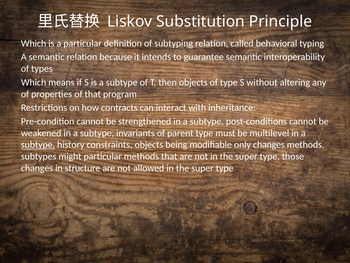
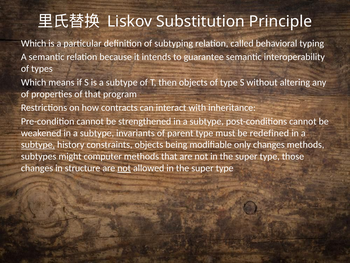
multilevel: multilevel -> redefined (269, 133)
might particular: particular -> computer (103, 156)
not underline: none -> present (124, 168)
